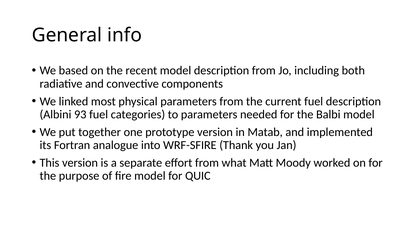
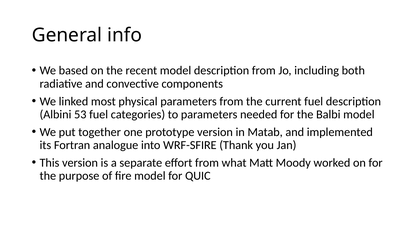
93: 93 -> 53 (80, 114)
